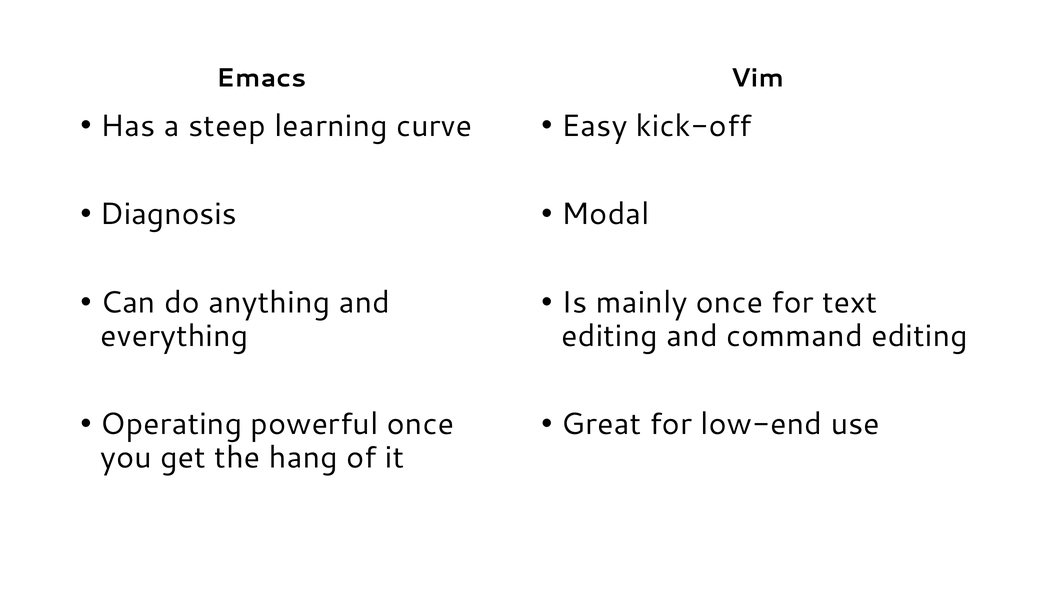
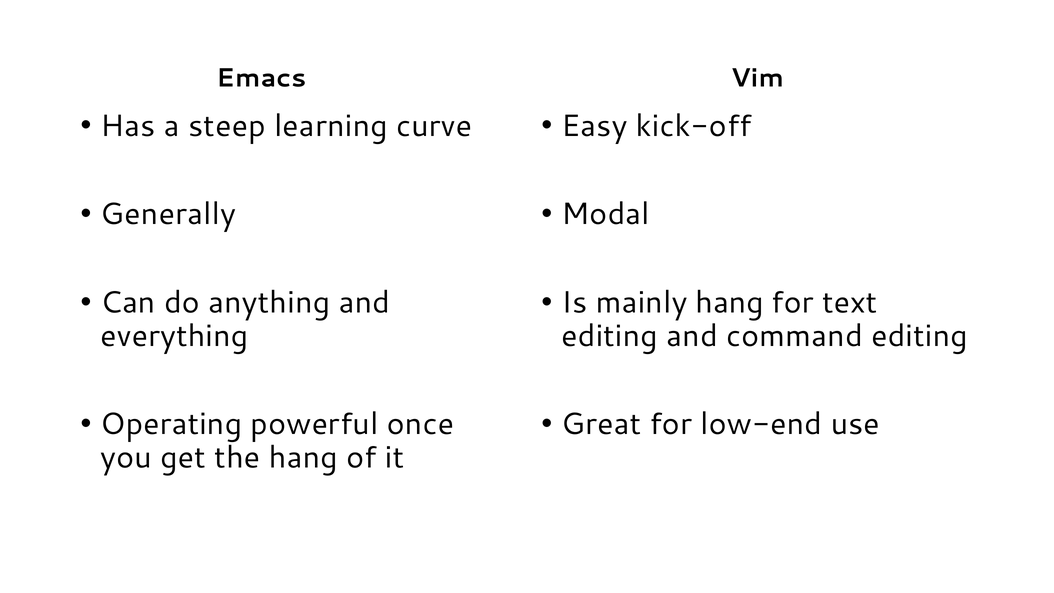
Diagnosis: Diagnosis -> Generally (168, 214)
mainly once: once -> hang (730, 303)
